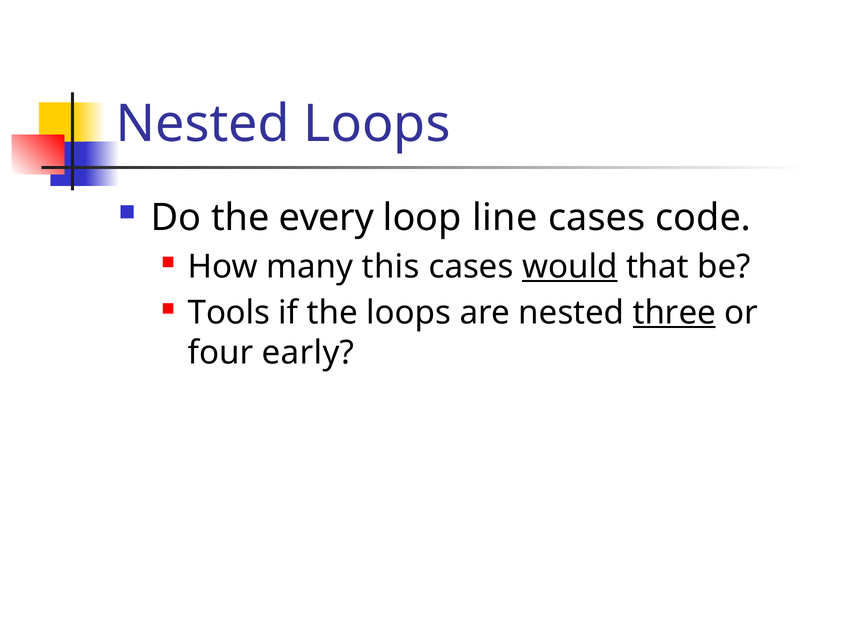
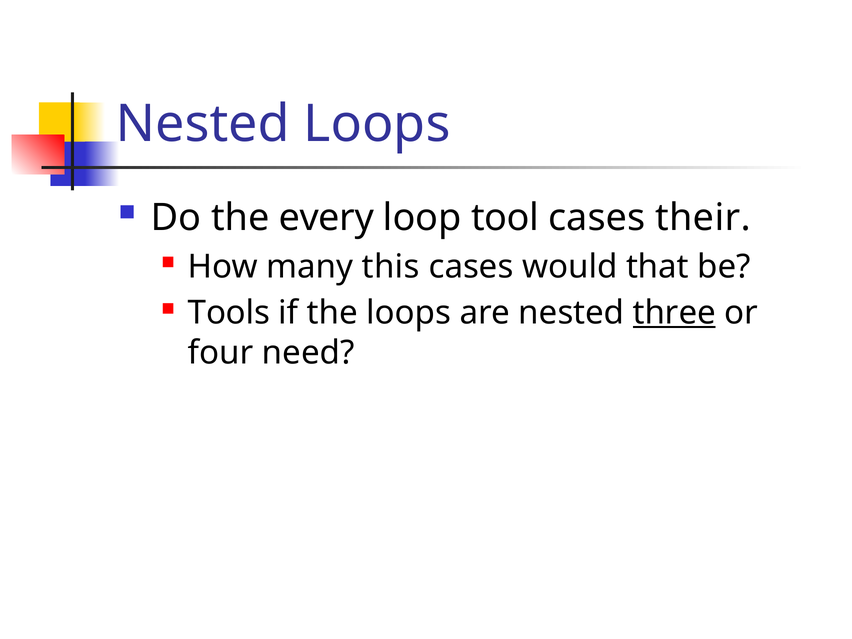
line: line -> tool (505, 218)
code: code -> their (703, 218)
would underline: present -> none (570, 267)
early: early -> need (308, 353)
